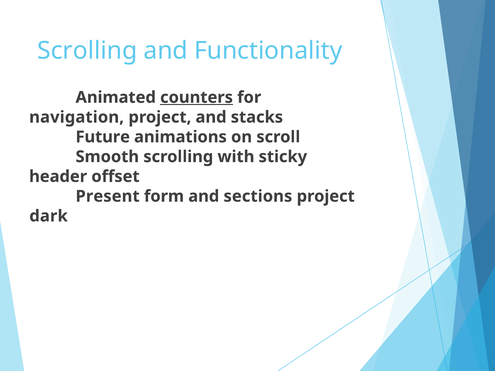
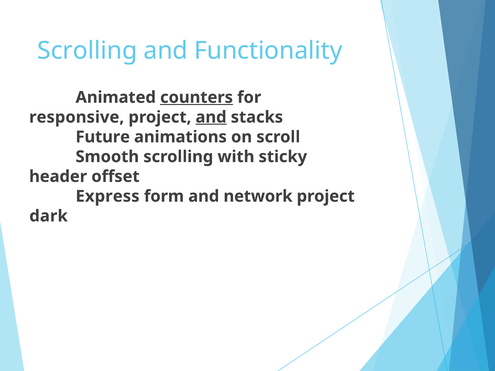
navigation: navigation -> responsive (77, 117)
and underline: none -> present (211, 117)
Present: Present -> Express (108, 196)
sections: sections -> network (258, 196)
